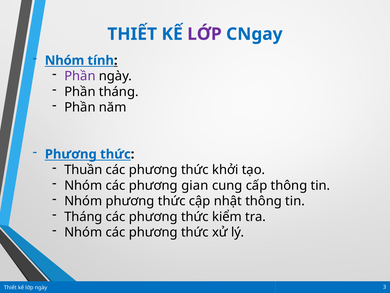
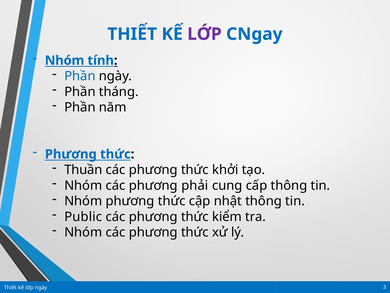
Phần colour: purple -> blue (80, 76)
gian: gian -> phải (195, 185)
Tháng: Tháng -> Public (83, 216)
